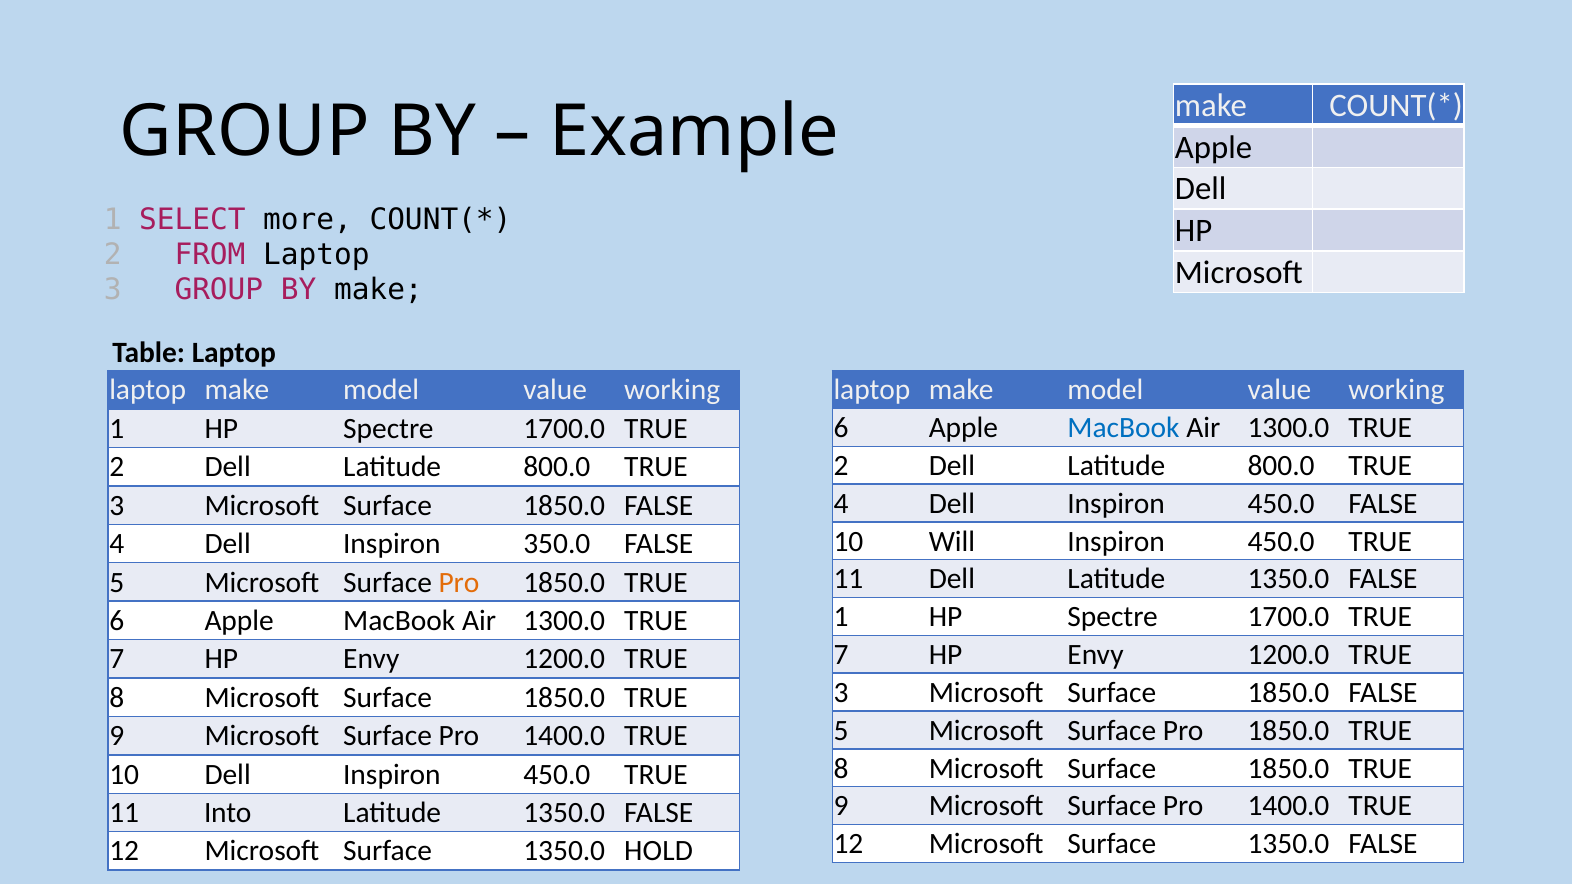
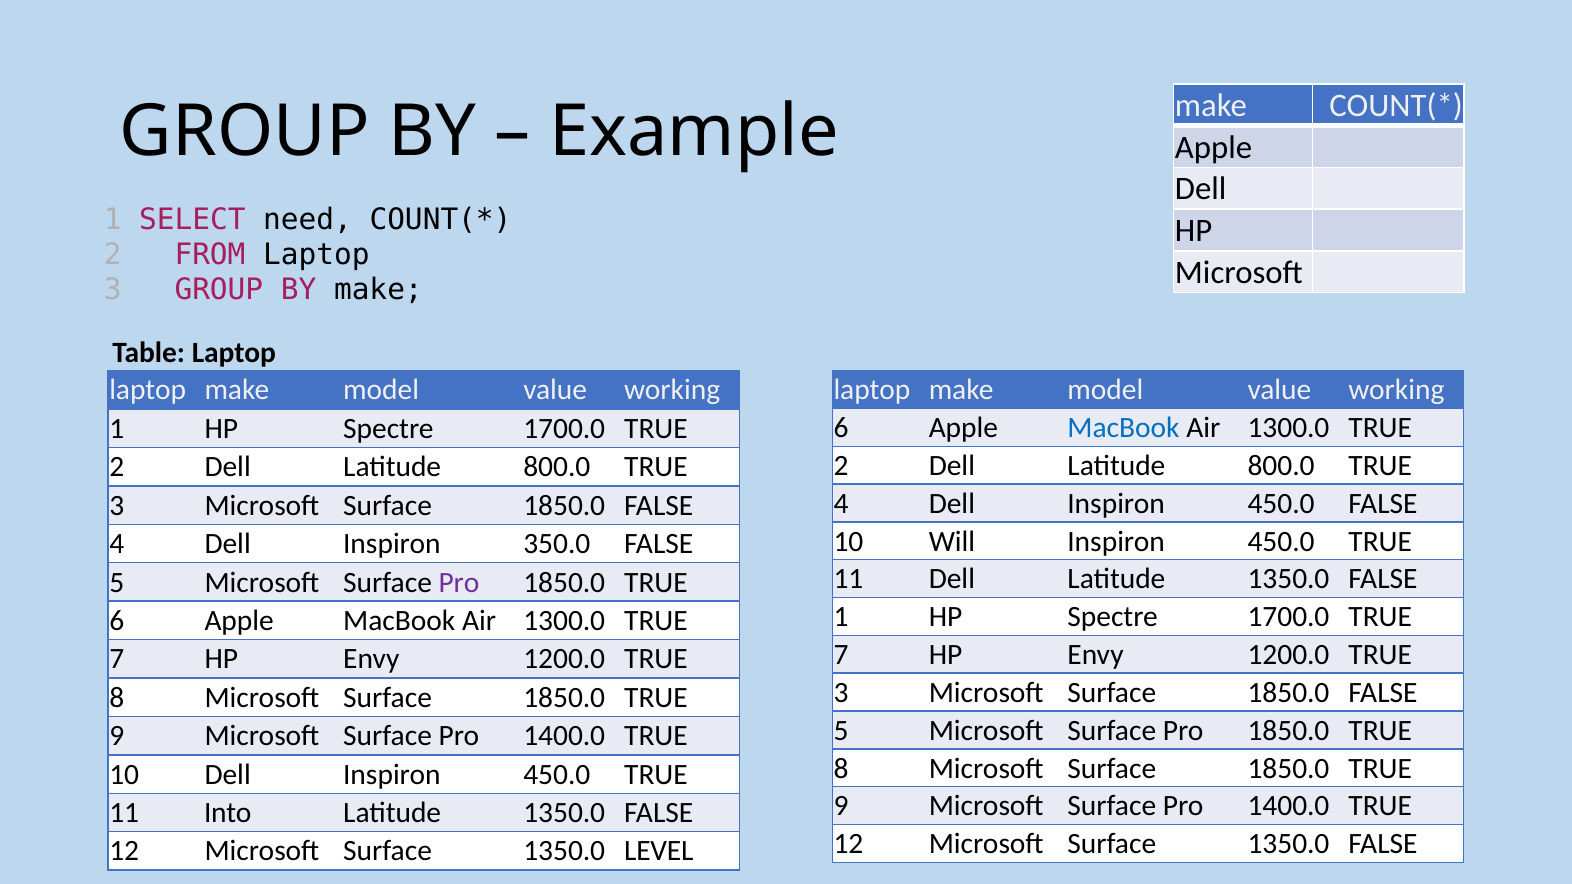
more: more -> need (308, 219)
Pro colour: orange -> purple (459, 582)
HOLD: HOLD -> LEVEL (659, 851)
